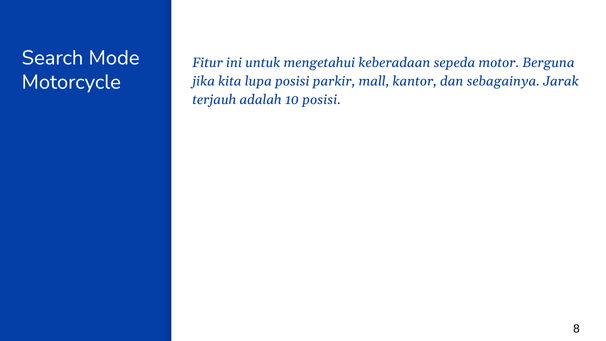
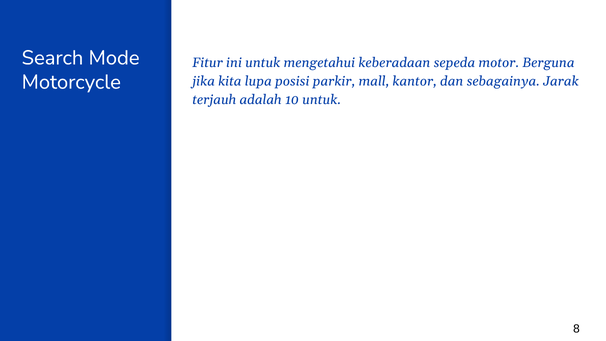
10 posisi: posisi -> untuk (322, 100)
